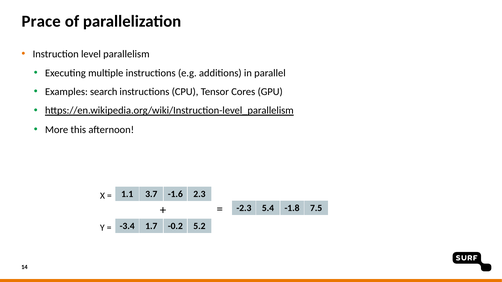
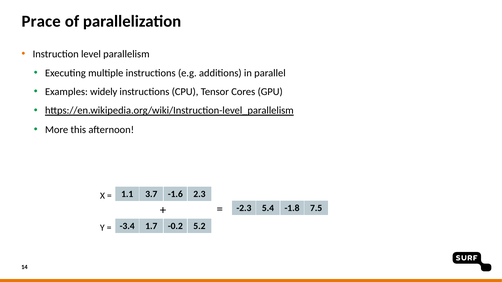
search: search -> widely (104, 92)
